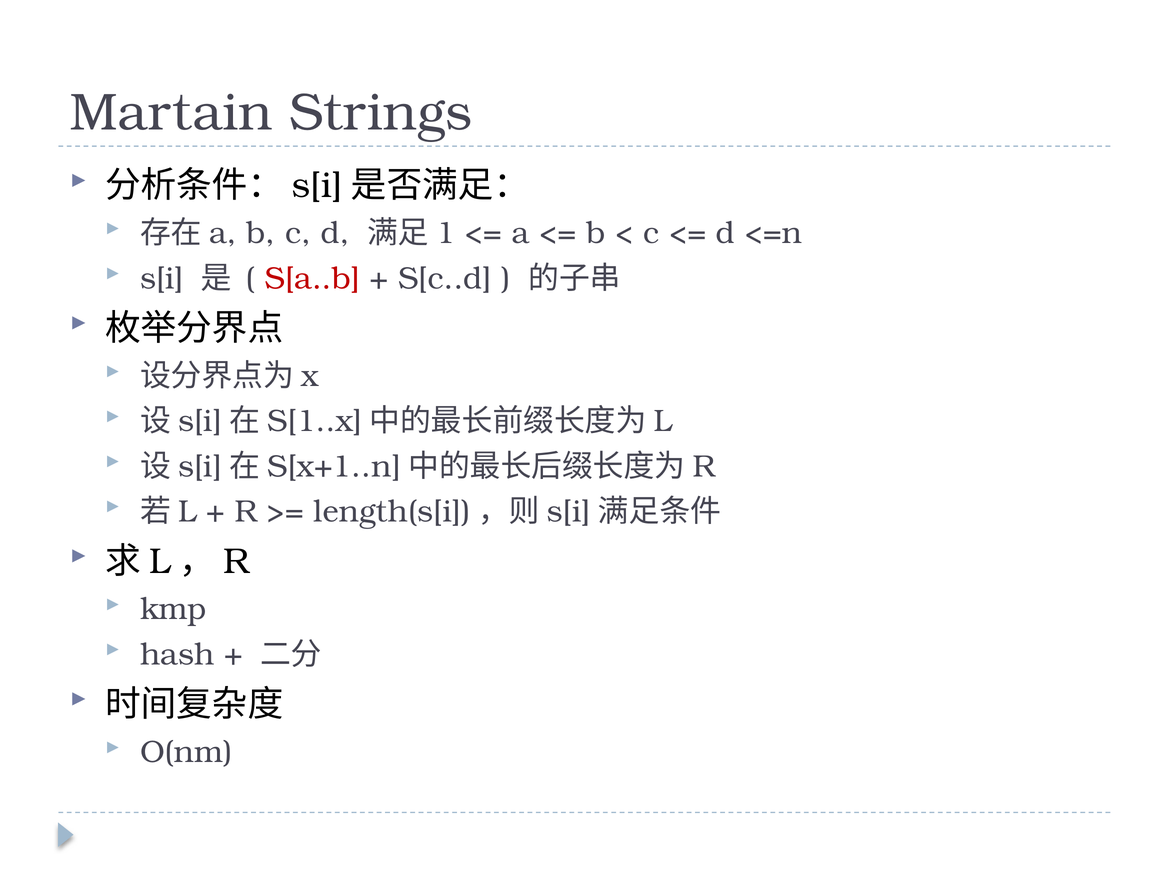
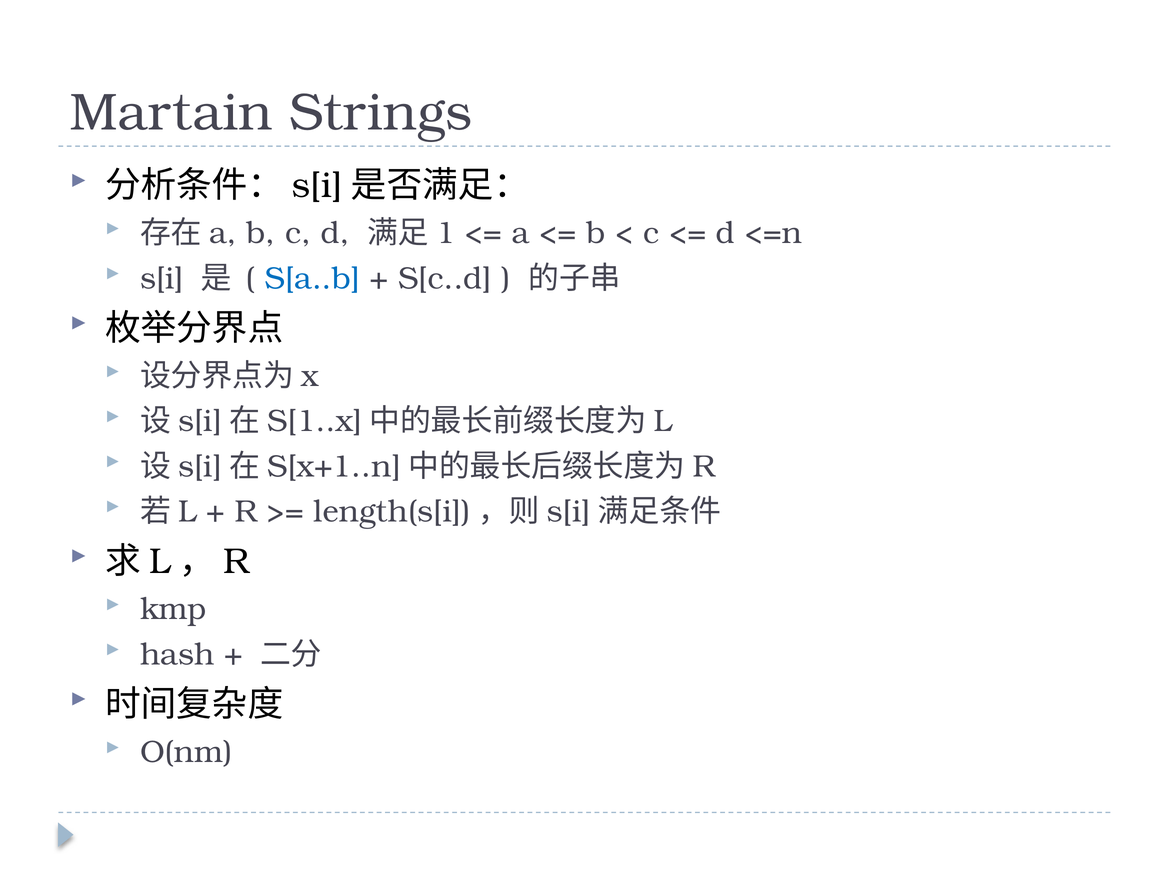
S[a..b colour: red -> blue (312, 278)
